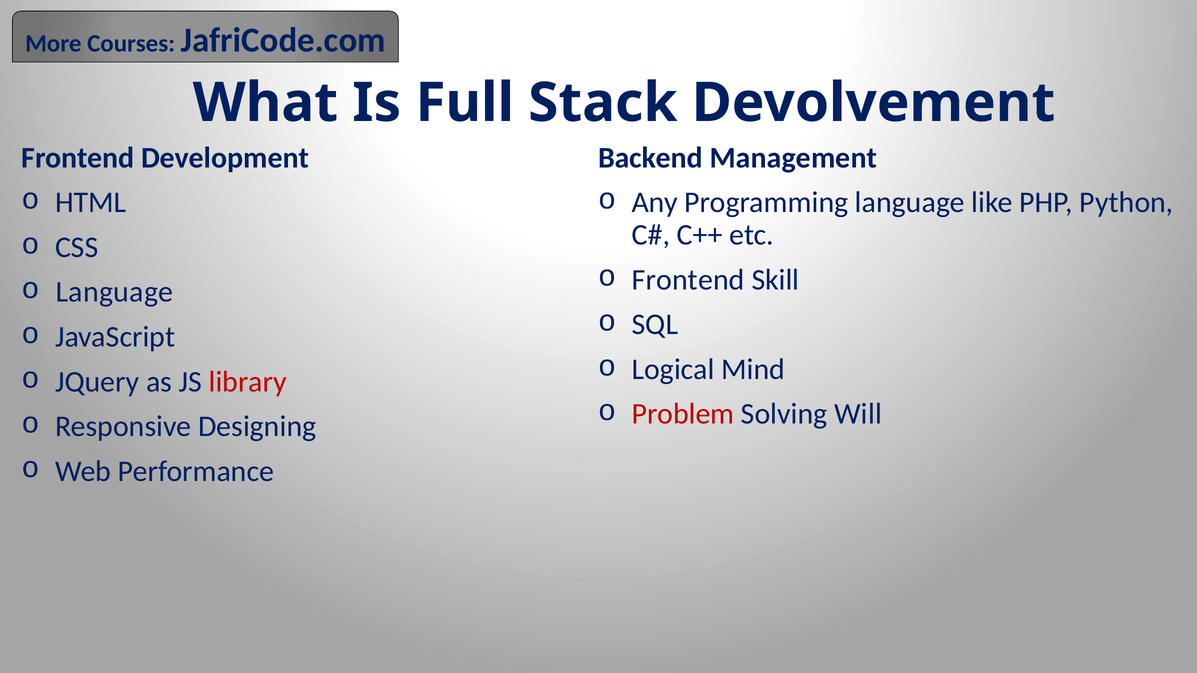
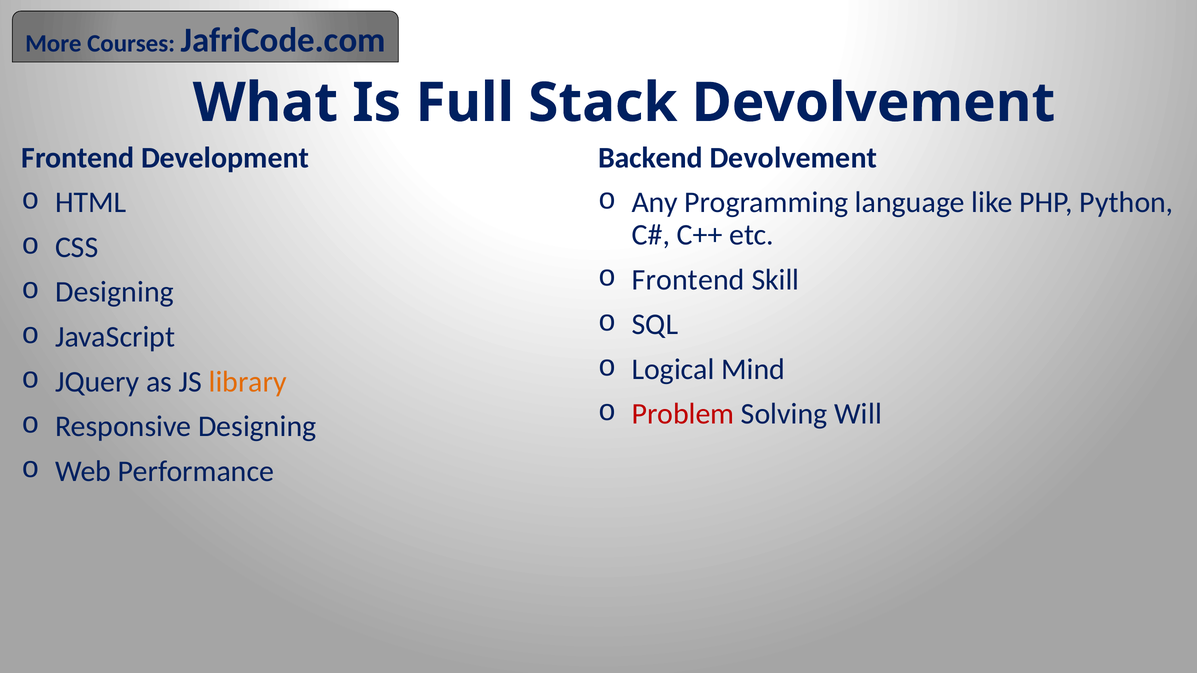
Backend Management: Management -> Devolvement (793, 158)
Language: Language -> Designing (115, 292)
library colour: red -> orange (248, 382)
